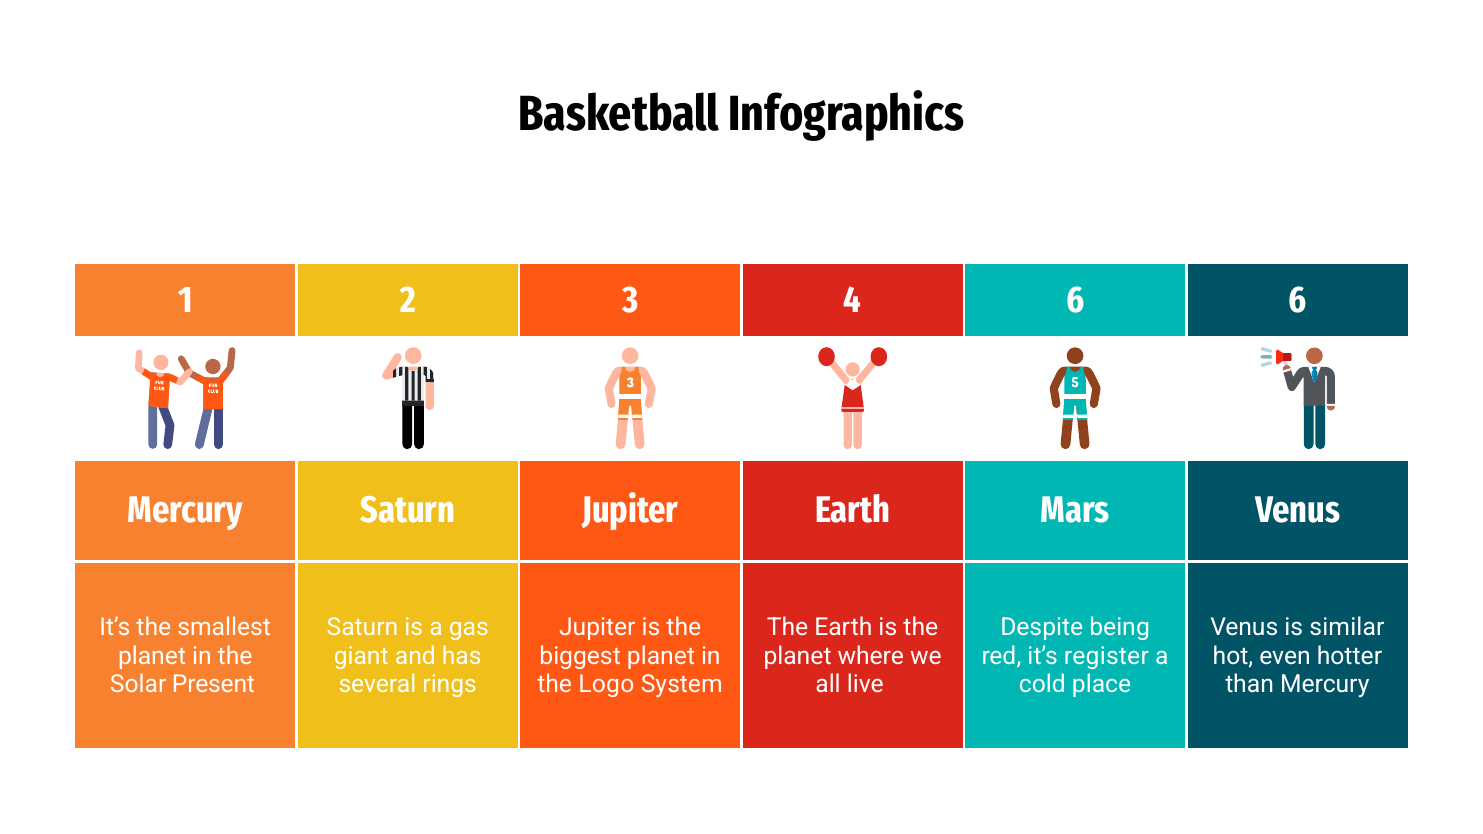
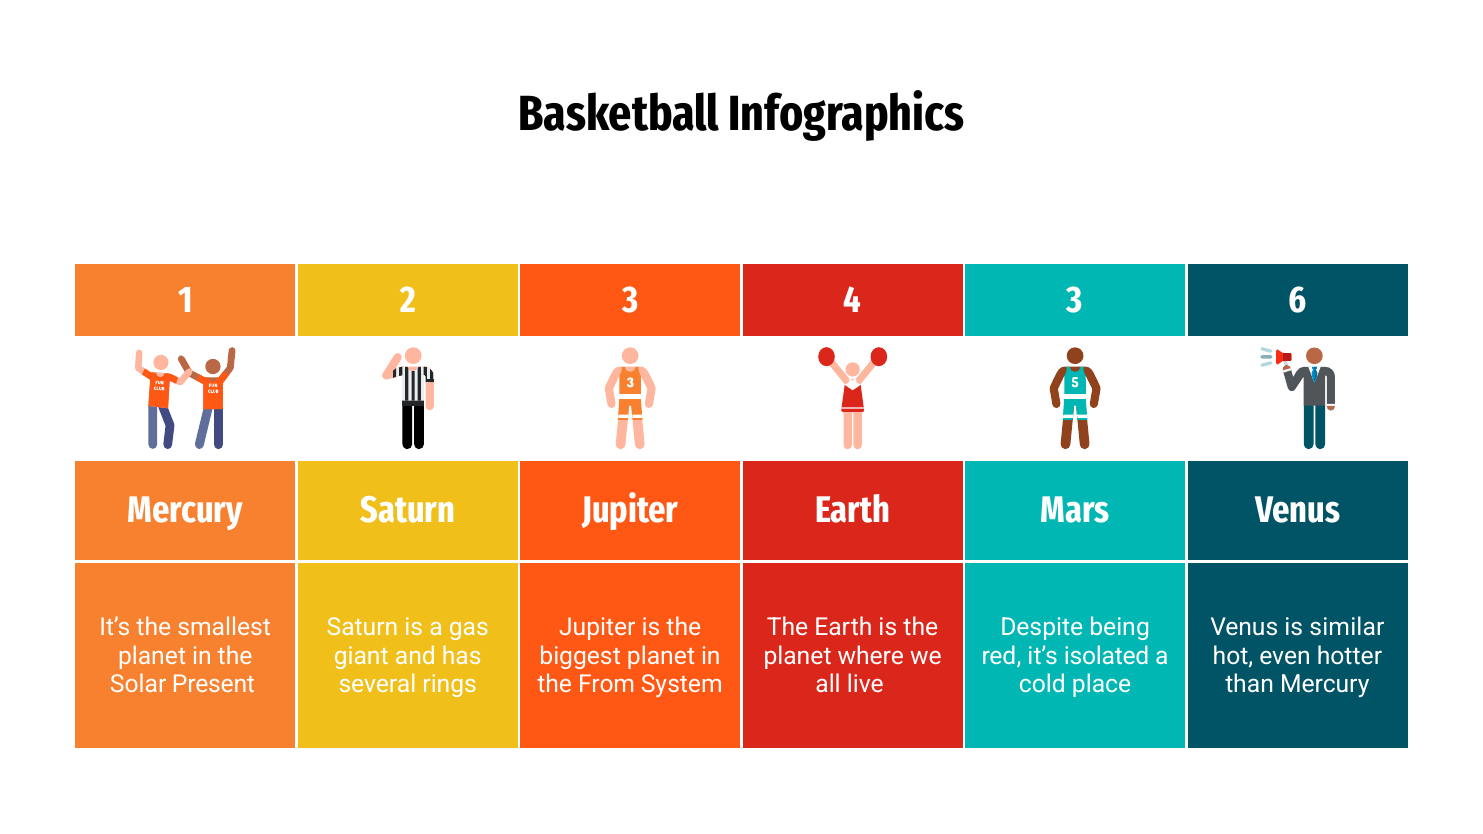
4 6: 6 -> 3 (1075, 300)
register: register -> isolated (1107, 656)
Logo: Logo -> From (607, 685)
